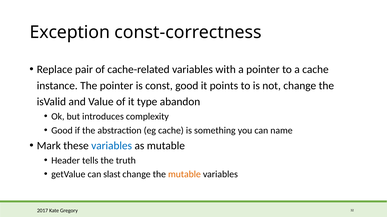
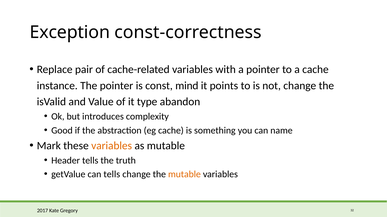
const good: good -> mind (187, 86)
variables colour: blue -> orange (112, 146)
can slast: slast -> tells (112, 175)
